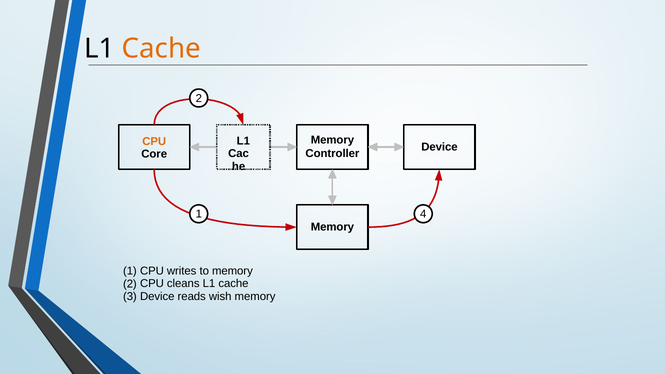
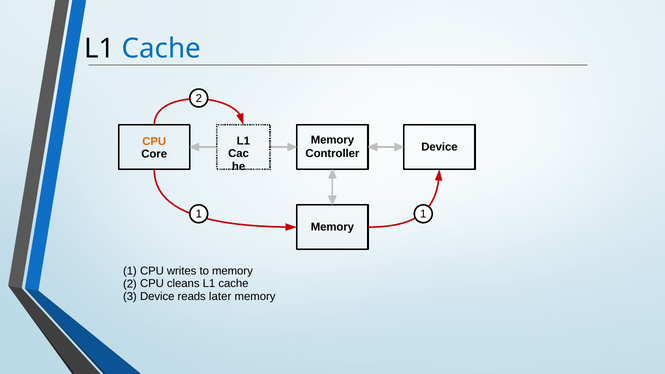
Cache colour: orange -> blue (161, 48)
4: 4 -> 1 (423, 214)
wish: wish -> later (220, 296)
